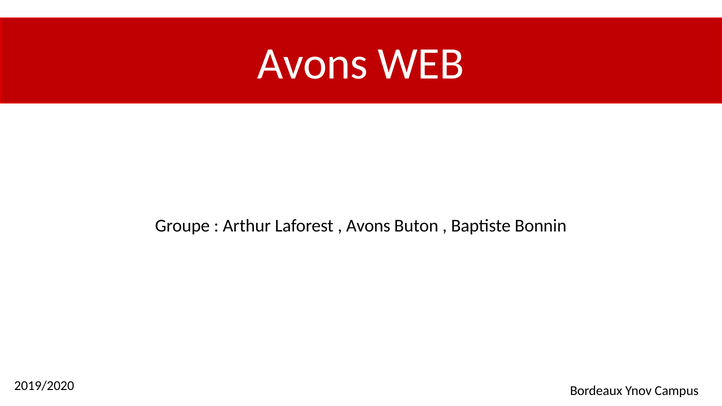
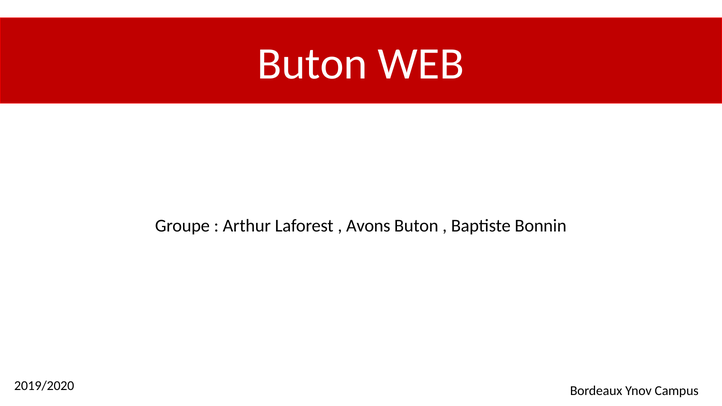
Avons: Avons -> Buton (313, 64)
